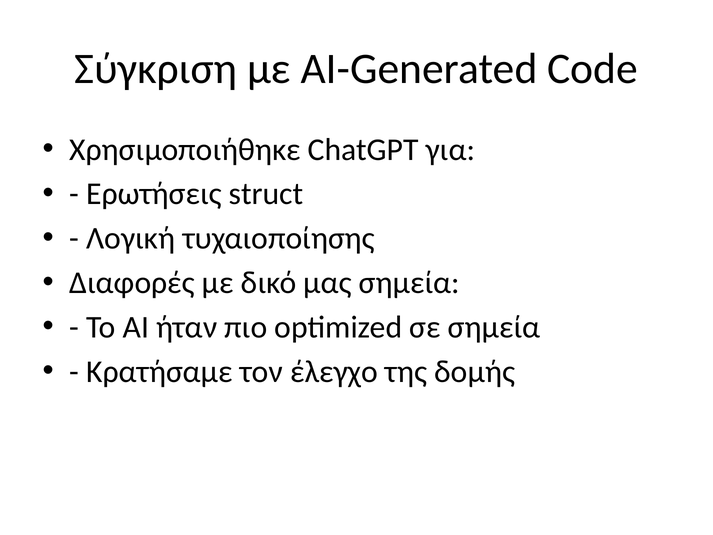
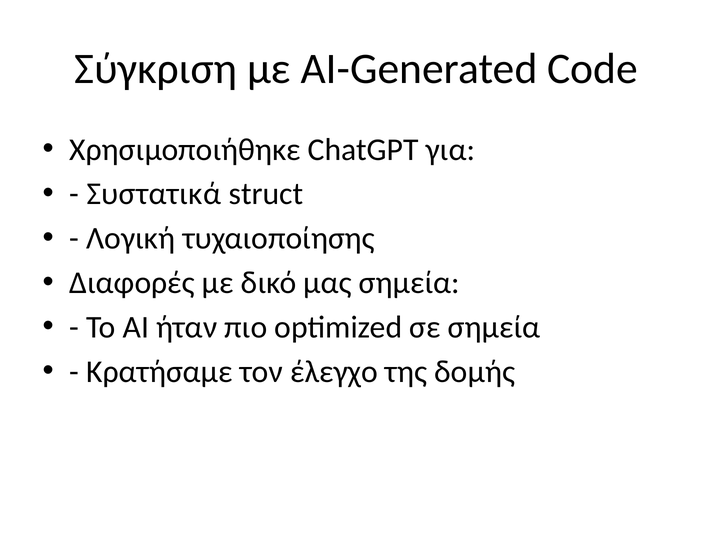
Ερωτήσεις: Ερωτήσεις -> Συστατικά (154, 194)
